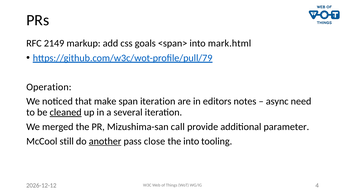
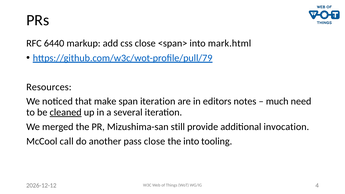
2149: 2149 -> 6440 (54, 43)
css goals: goals -> close (145, 43)
Operation: Operation -> Resources (49, 87)
async: async -> much (277, 101)
call: call -> still (178, 127)
parameter: parameter -> invocation (286, 127)
still: still -> call (67, 141)
another underline: present -> none (105, 141)
